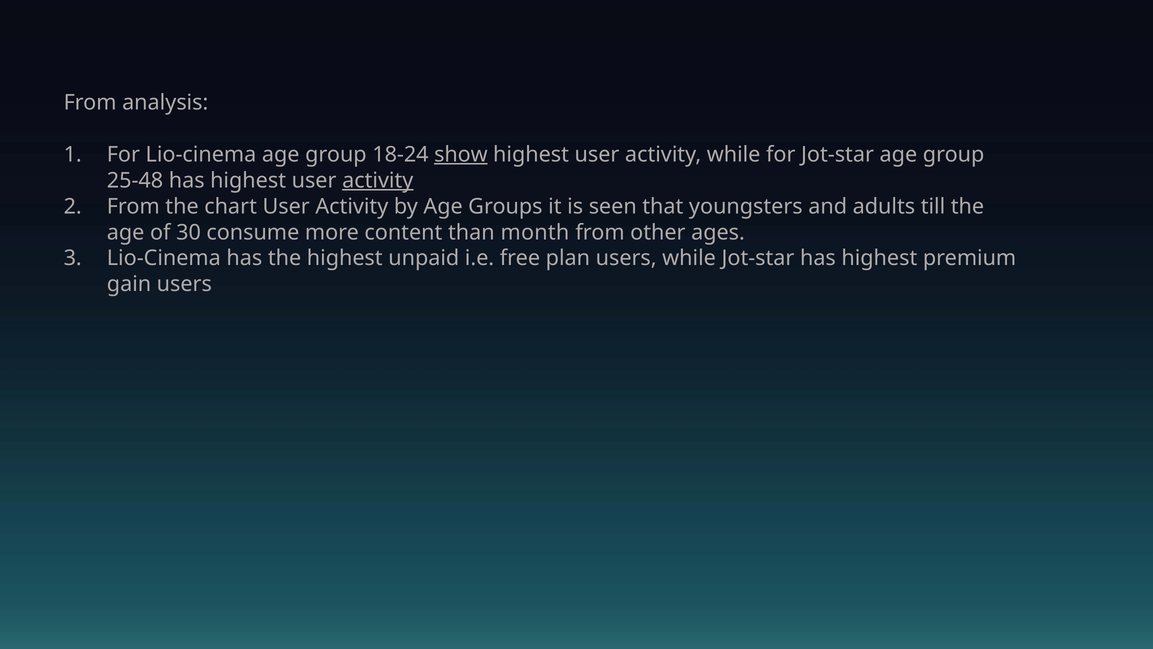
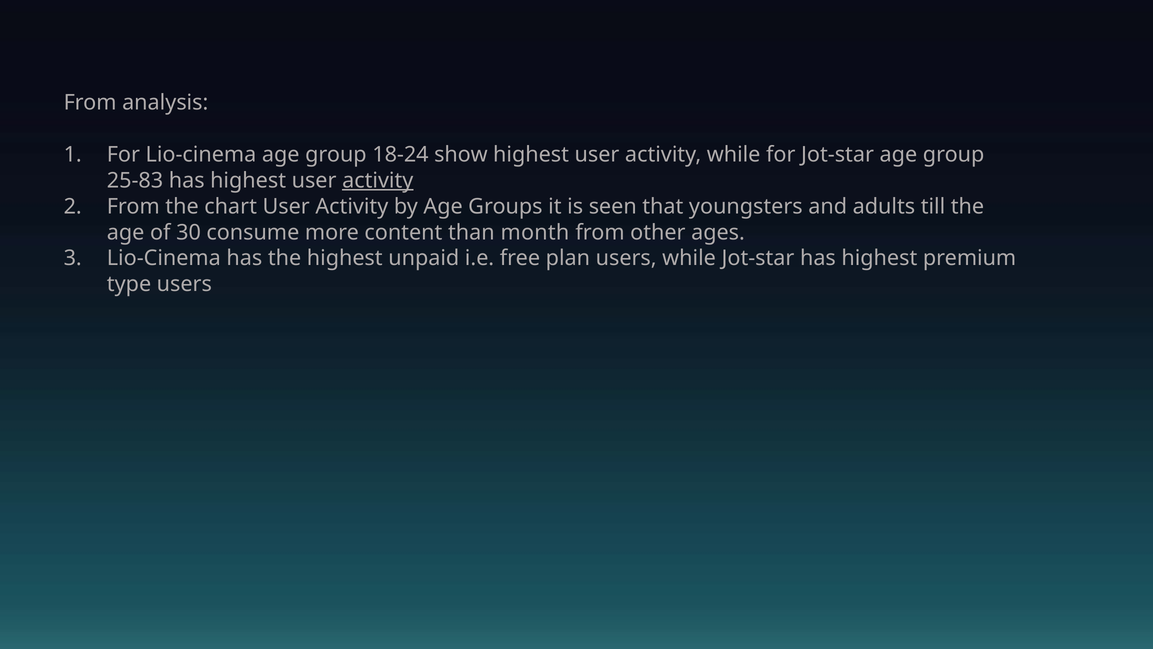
show underline: present -> none (461, 154)
25-48: 25-48 -> 25-83 (135, 180)
gain: gain -> type (129, 284)
